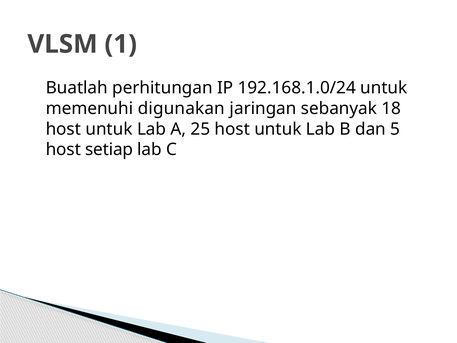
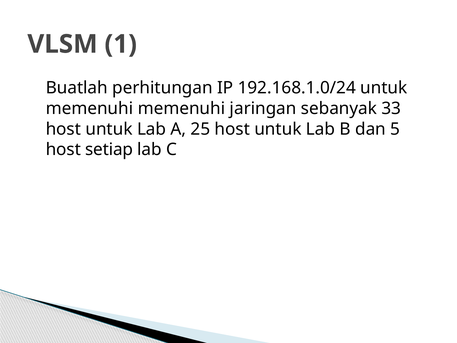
memenuhi digunakan: digunakan -> memenuhi (181, 108)
18: 18 -> 33 (391, 108)
